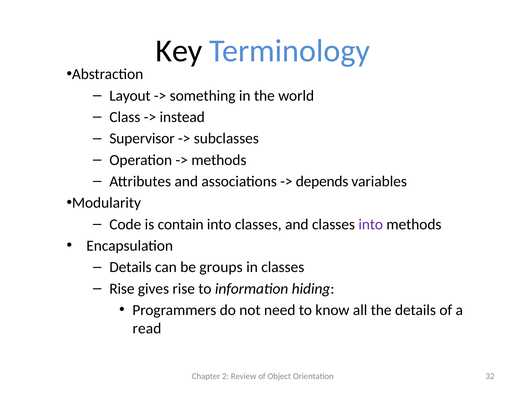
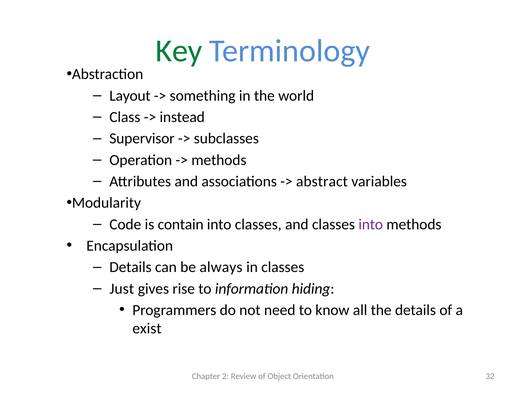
Key colour: black -> green (179, 51)
depends: depends -> abstract (322, 182)
groups: groups -> always (221, 268)
Rise: Rise -> Just (122, 289)
read: read -> exist (147, 329)
